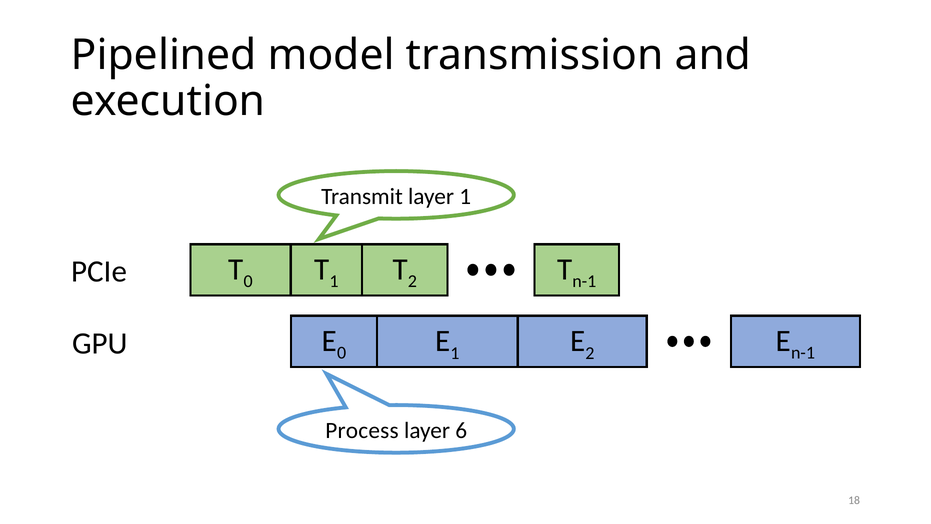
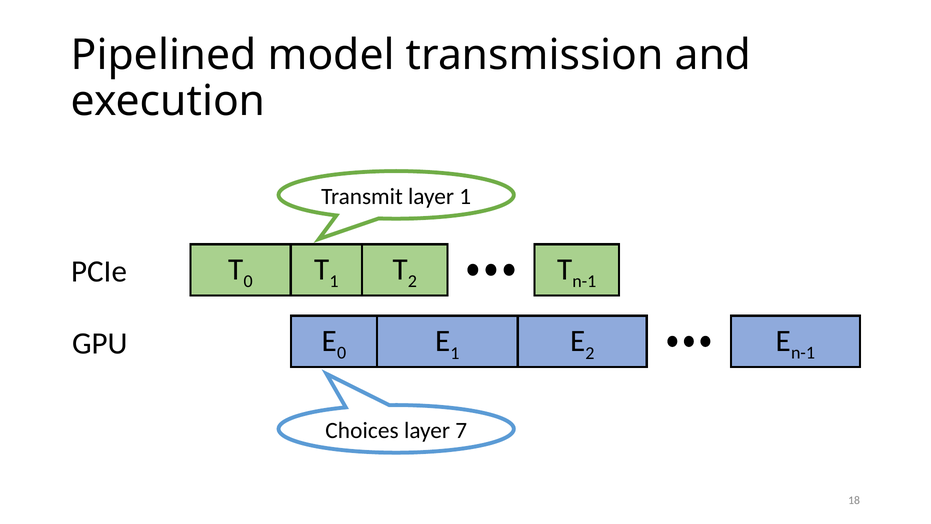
Process: Process -> Choices (362, 430)
6: 6 -> 7 (461, 430)
